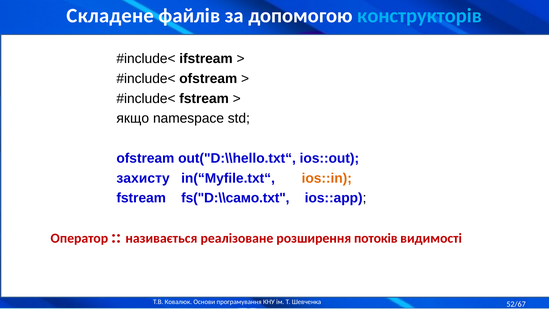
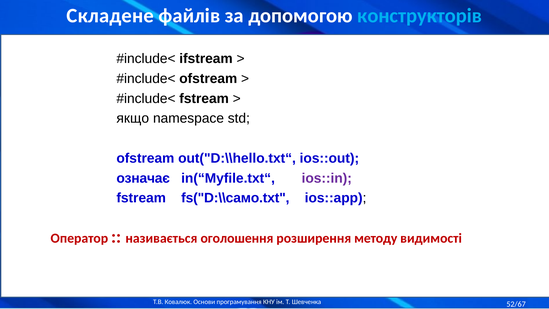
захисту: захисту -> означає (143, 178)
ios::in colour: orange -> purple (327, 178)
реалізоване: реалізоване -> оголошення (237, 238)
потоків: потоків -> методу (376, 238)
